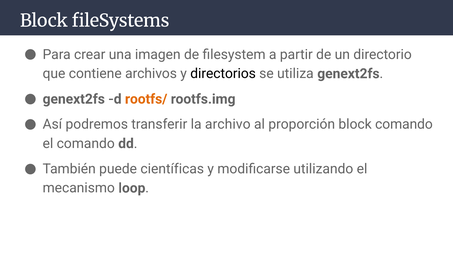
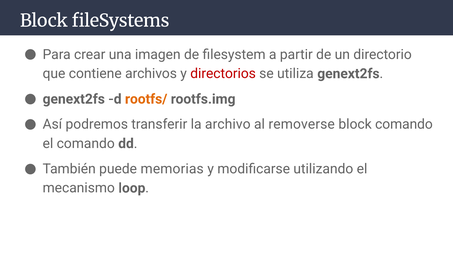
directorios colour: black -> red (223, 74)
proporción: proporción -> removerse (302, 124)
científicas: científicas -> memorias (172, 169)
